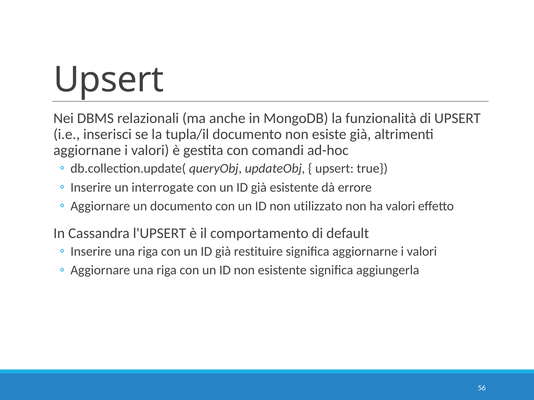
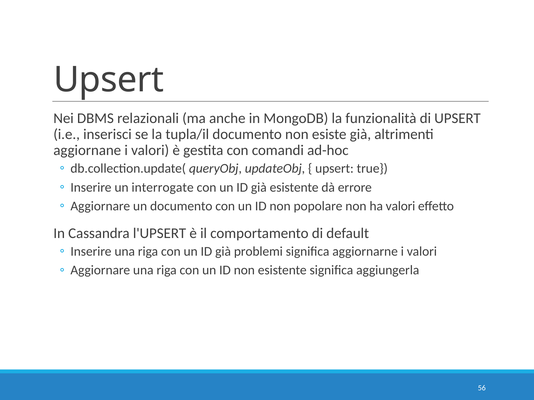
utilizzato: utilizzato -> popolare (318, 206)
restituire: restituire -> problemi (258, 252)
